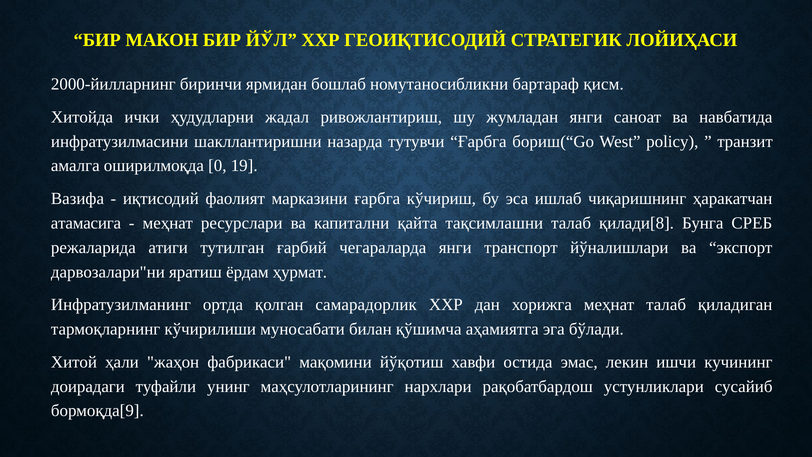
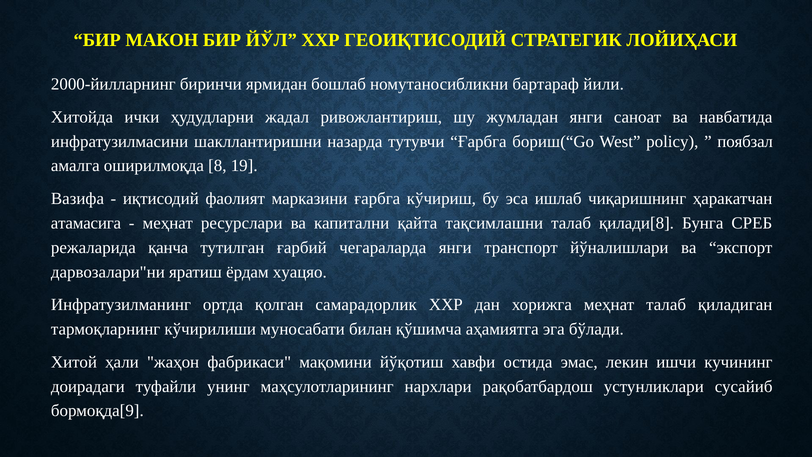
қисм: қисм -> йили (604, 84)
транзит: транзит -> поябзал (745, 141)
0: 0 -> 8 (217, 166)
атиги: атиги -> қанча (168, 247)
ҳурмат: ҳурмат -> хуацяо (300, 272)
